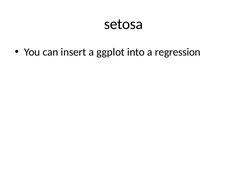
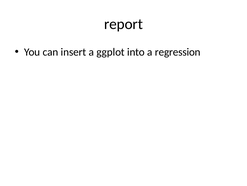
setosa: setosa -> report (123, 24)
